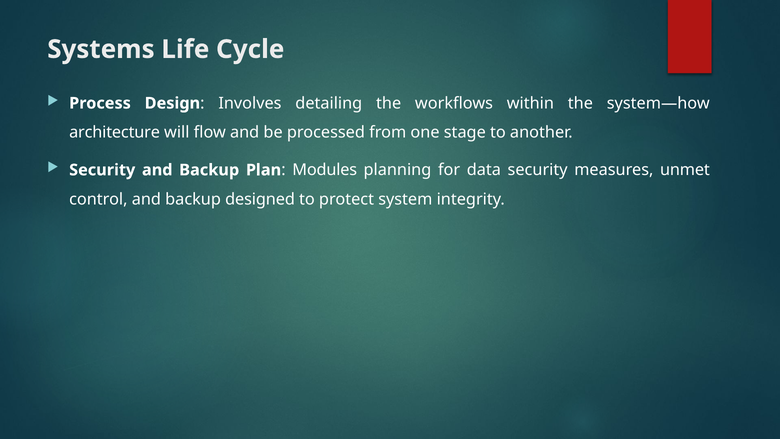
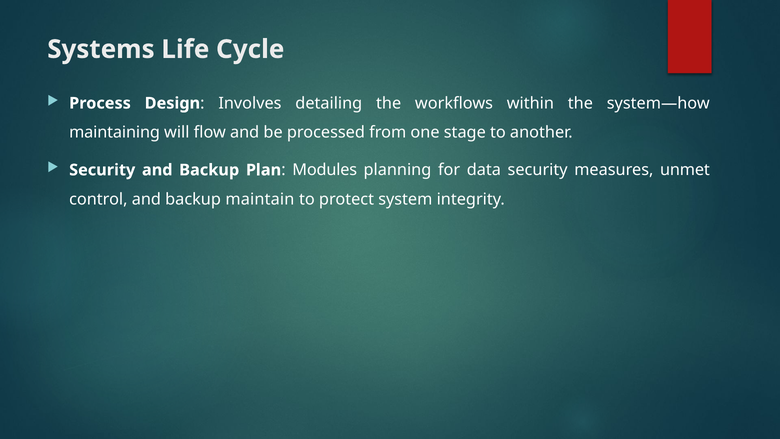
architecture: architecture -> maintaining (115, 132)
designed: designed -> maintain (260, 199)
